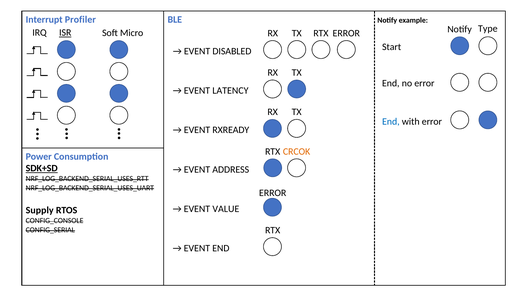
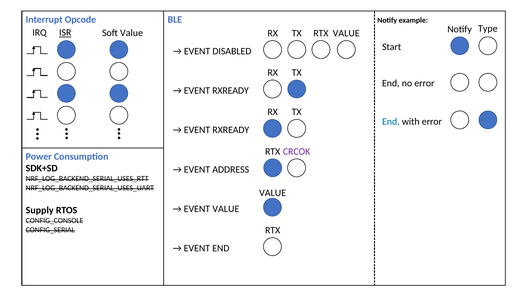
Profiler: Profiler -> Opcode (80, 20)
Soft Micro: Micro -> Value (132, 33)
ERROR: ERROR -> VALUE (346, 33)
LATENCY: LATENCY -> RXREADY (230, 91)
CRCOK colour: orange -> purple (297, 151)
SDK+SD underline: present -> none (42, 168)
ERROR: ERROR -> VALUE (273, 193)
